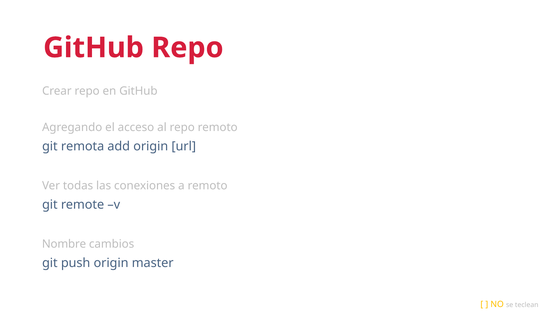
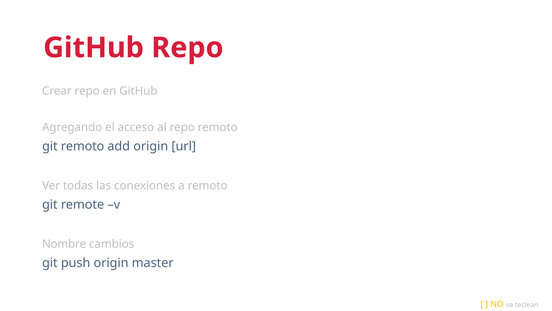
git remota: remota -> remoto (83, 146)
